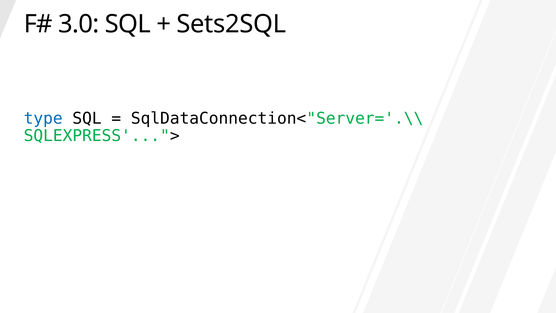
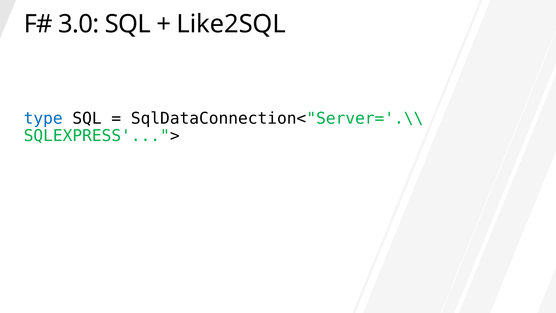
Sets2SQL: Sets2SQL -> Like2SQL (231, 24)
